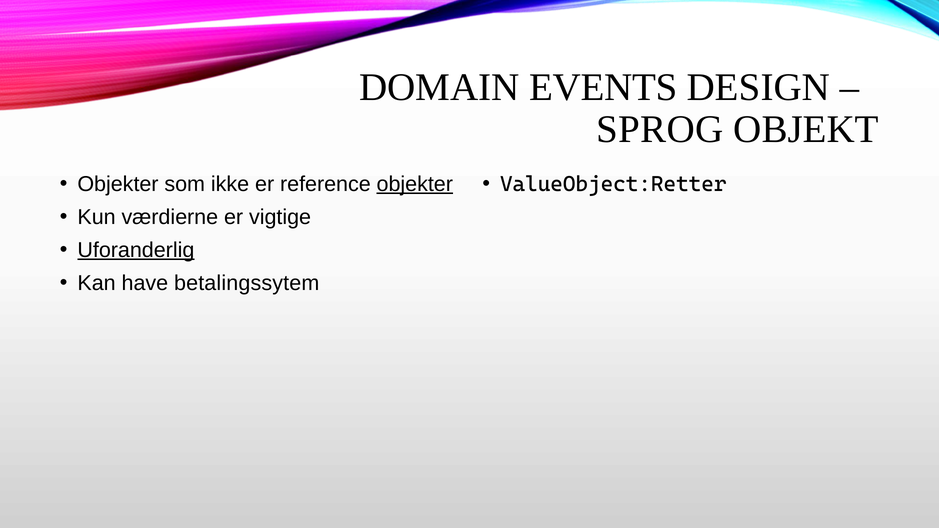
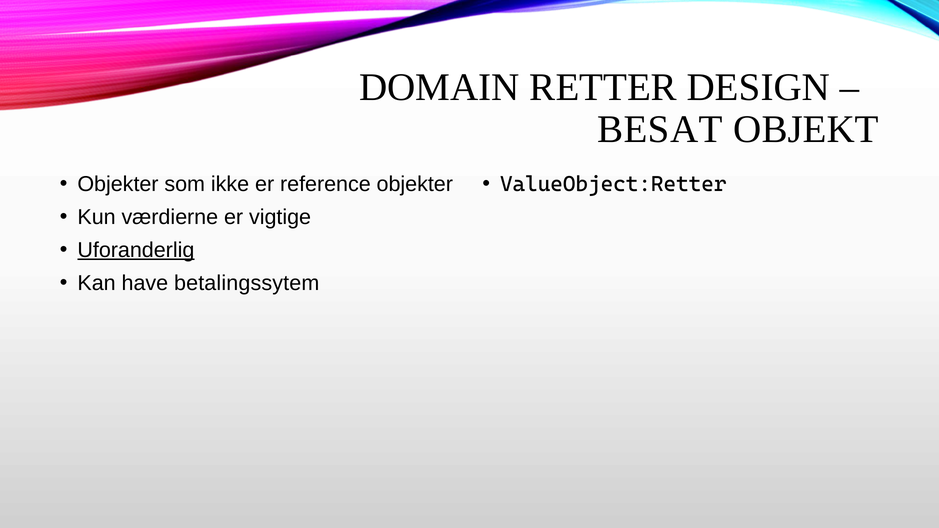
EVENTS: EVENTS -> RETTER (603, 87)
SPROG: SPROG -> BESAT (660, 130)
objekter underline: present -> none (415, 184)
